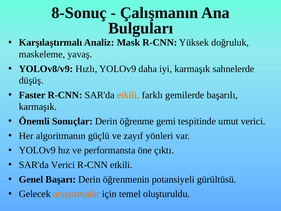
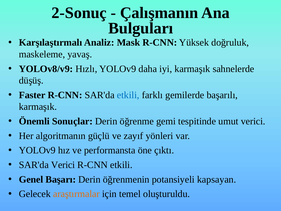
8-Sonuç: 8-Sonuç -> 2-Sonuç (79, 13)
etkili colour: orange -> blue (128, 95)
gürültüsü: gürültüsü -> kapsayan (217, 179)
